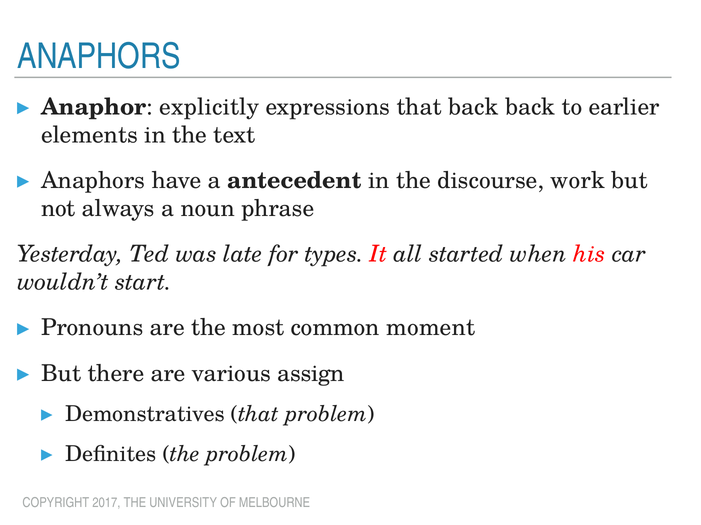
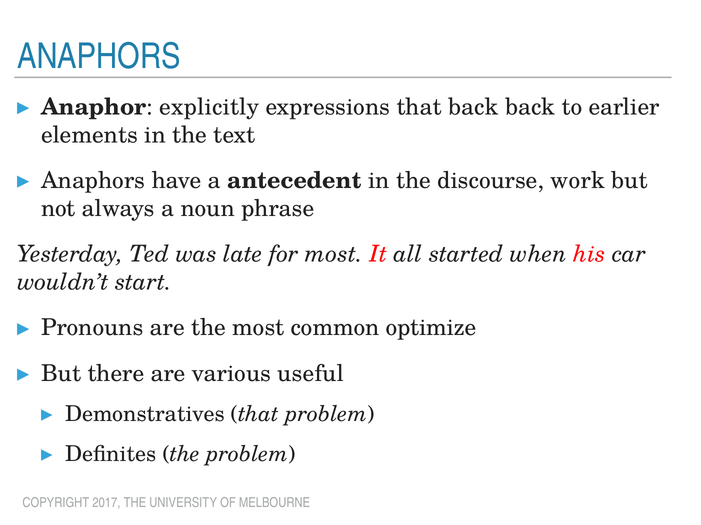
for types: types -> most (334, 255)
moment: moment -> optimize (431, 328)
assign: assign -> useful (311, 374)
